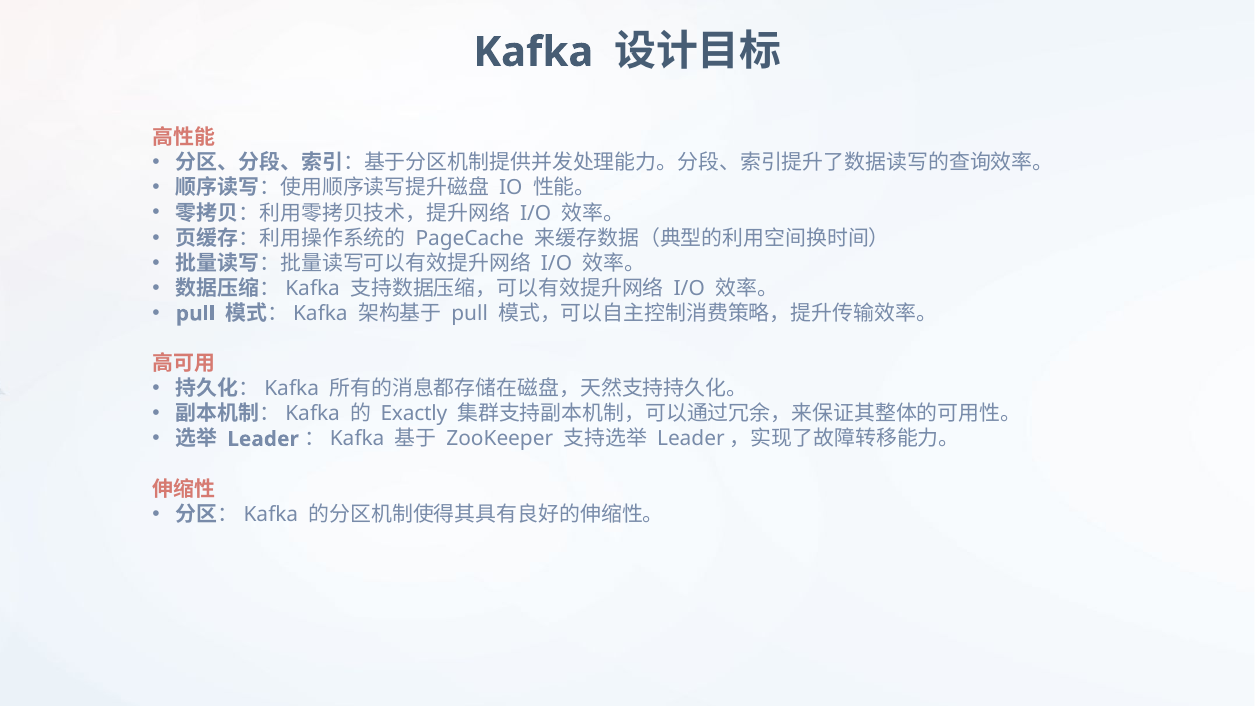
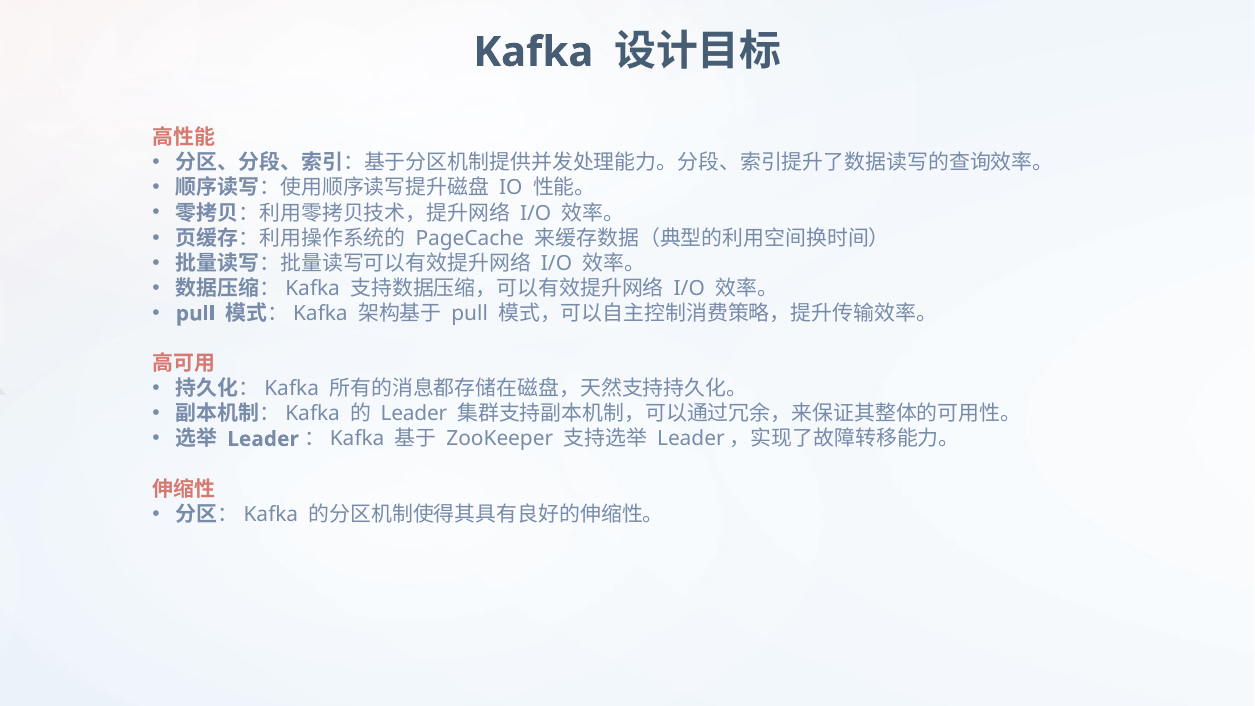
Exactly: Exactly -> Leader (414, 414)
